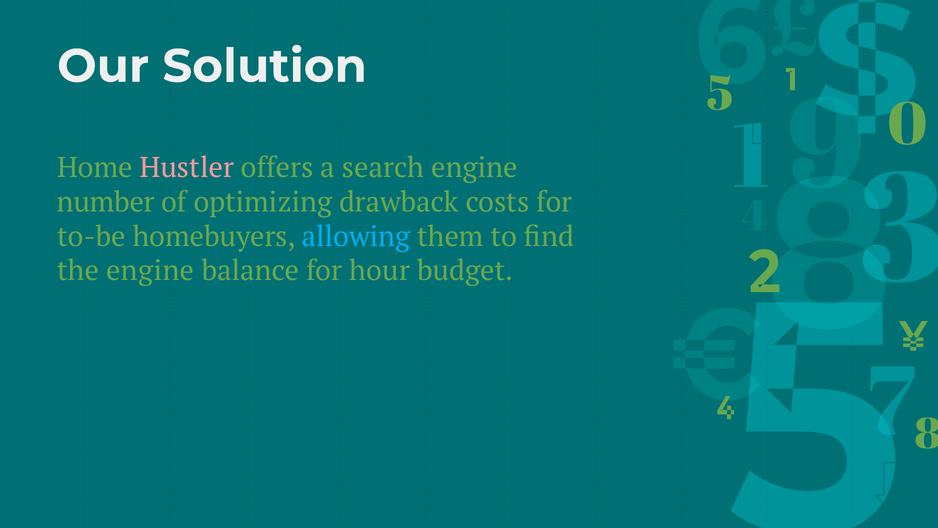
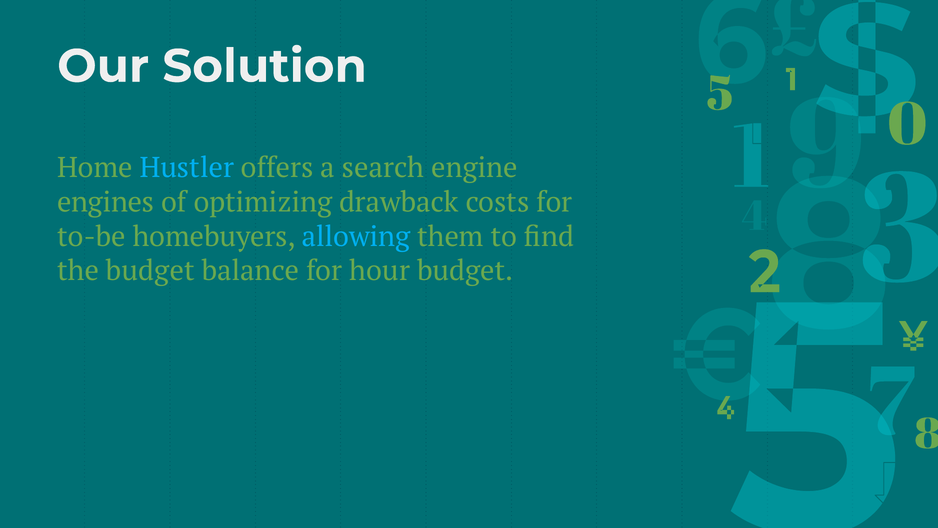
Hustler colour: pink -> light blue (187, 168)
number: number -> engines (106, 202)
the engine: engine -> budget (150, 271)
